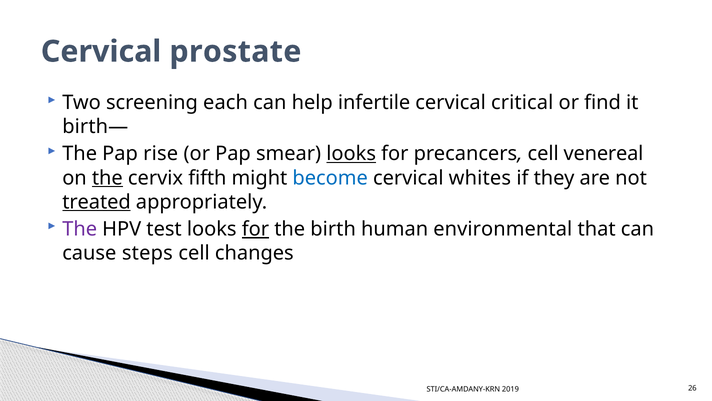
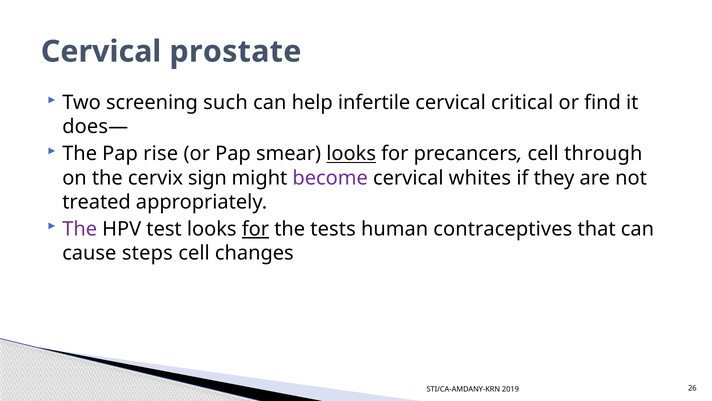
each: each -> such (225, 103)
birth—: birth— -> does— (95, 127)
venereal: venereal -> through (603, 154)
the underline: present -> none (107, 178)
fifth: fifth -> sign (207, 178)
become colour: blue -> purple (330, 178)
treated underline: present -> none (96, 202)
birth: birth -> tests (333, 229)
environmental: environmental -> contraceptives (503, 229)
